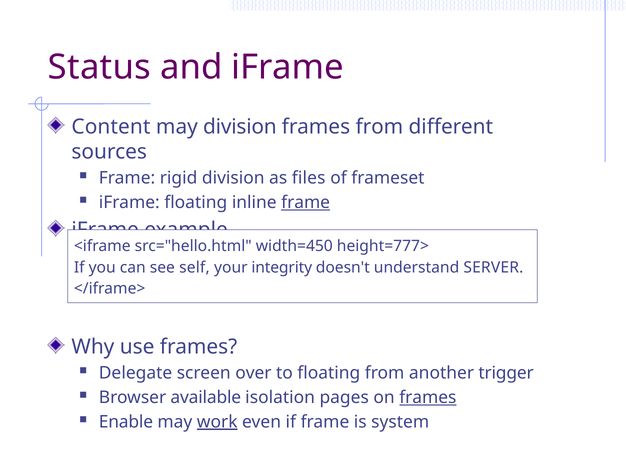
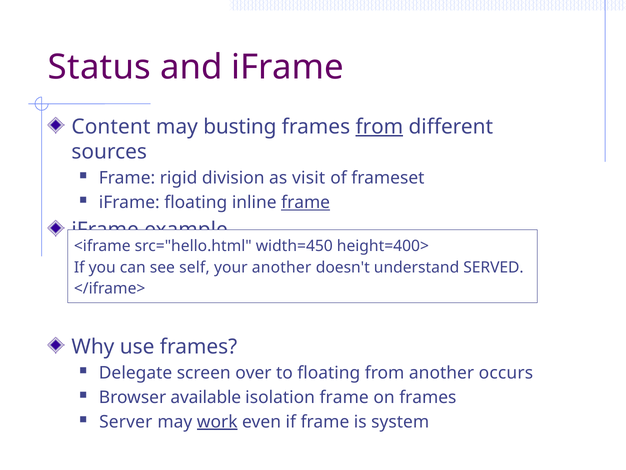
may division: division -> busting (240, 127)
from underline: none -> present (379, 127)
files: files -> visit (309, 178)
height=777>: height=777> -> height=400> (383, 246)
your integrity: integrity -> another (282, 267)
SERVER: SERVER -> SERVED (493, 267)
trigger: trigger -> occurs (506, 373)
isolation pages: pages -> frame (344, 397)
frames underline: present -> none (428, 397)
Enable: Enable -> Server (126, 421)
